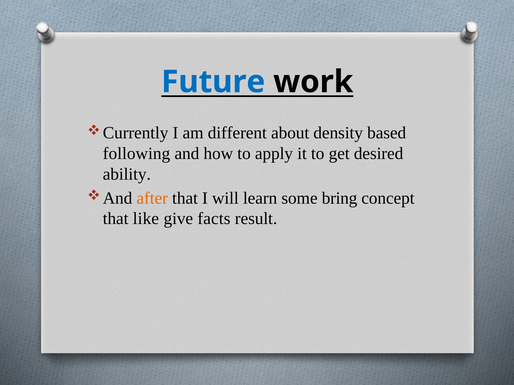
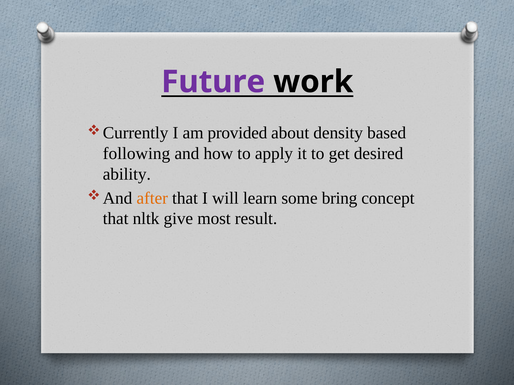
Future colour: blue -> purple (213, 82)
different: different -> provided (237, 133)
like: like -> nltk (146, 219)
facts: facts -> most (214, 219)
